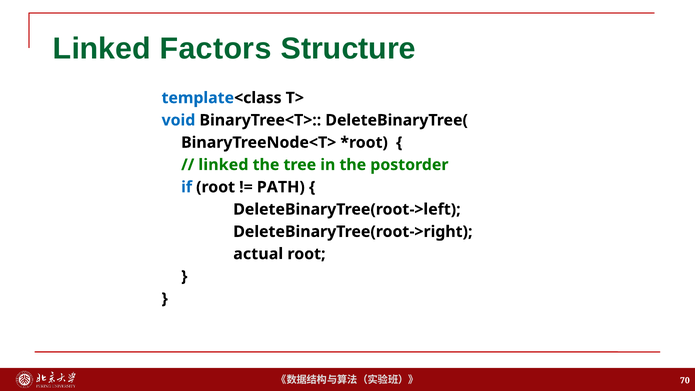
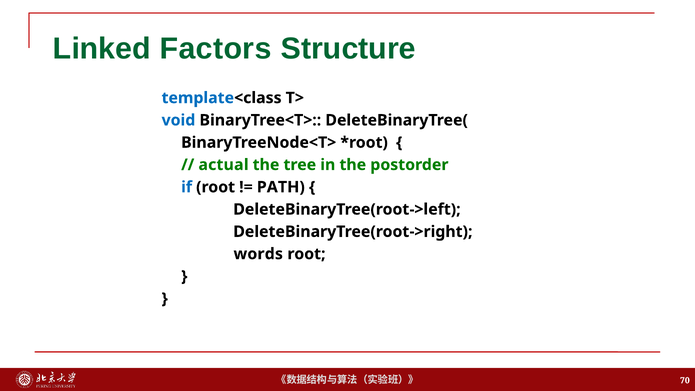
linked: linked -> actual (223, 165)
actual: actual -> words (258, 254)
